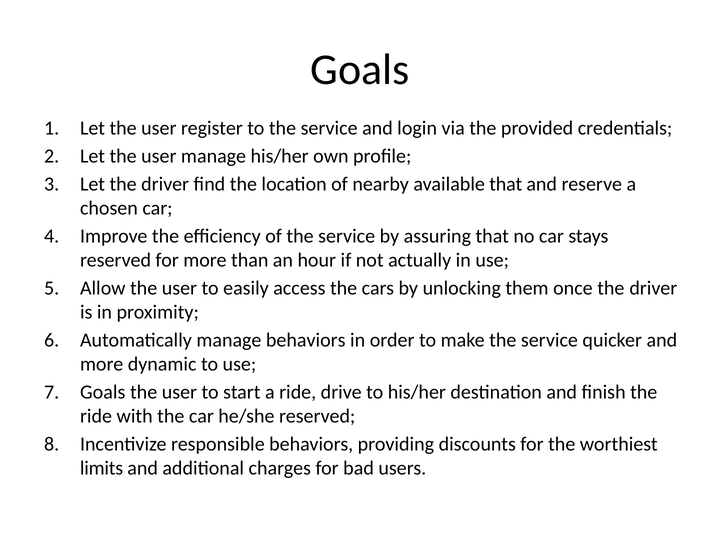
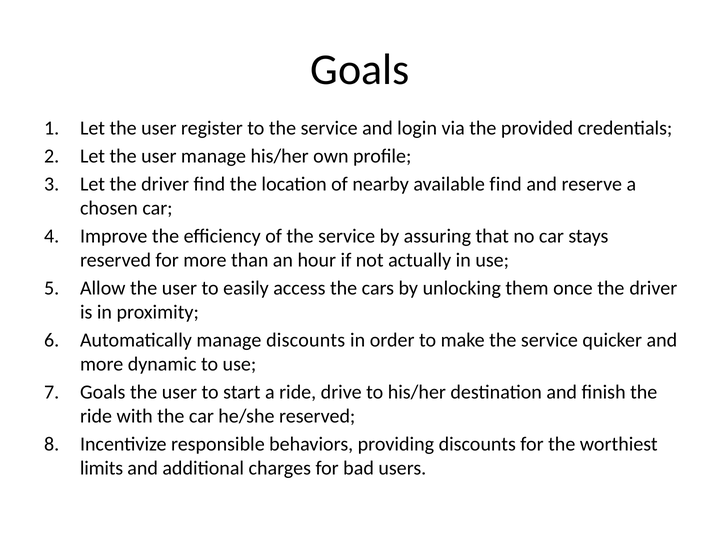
available that: that -> find (506, 184)
manage behaviors: behaviors -> discounts (306, 340)
